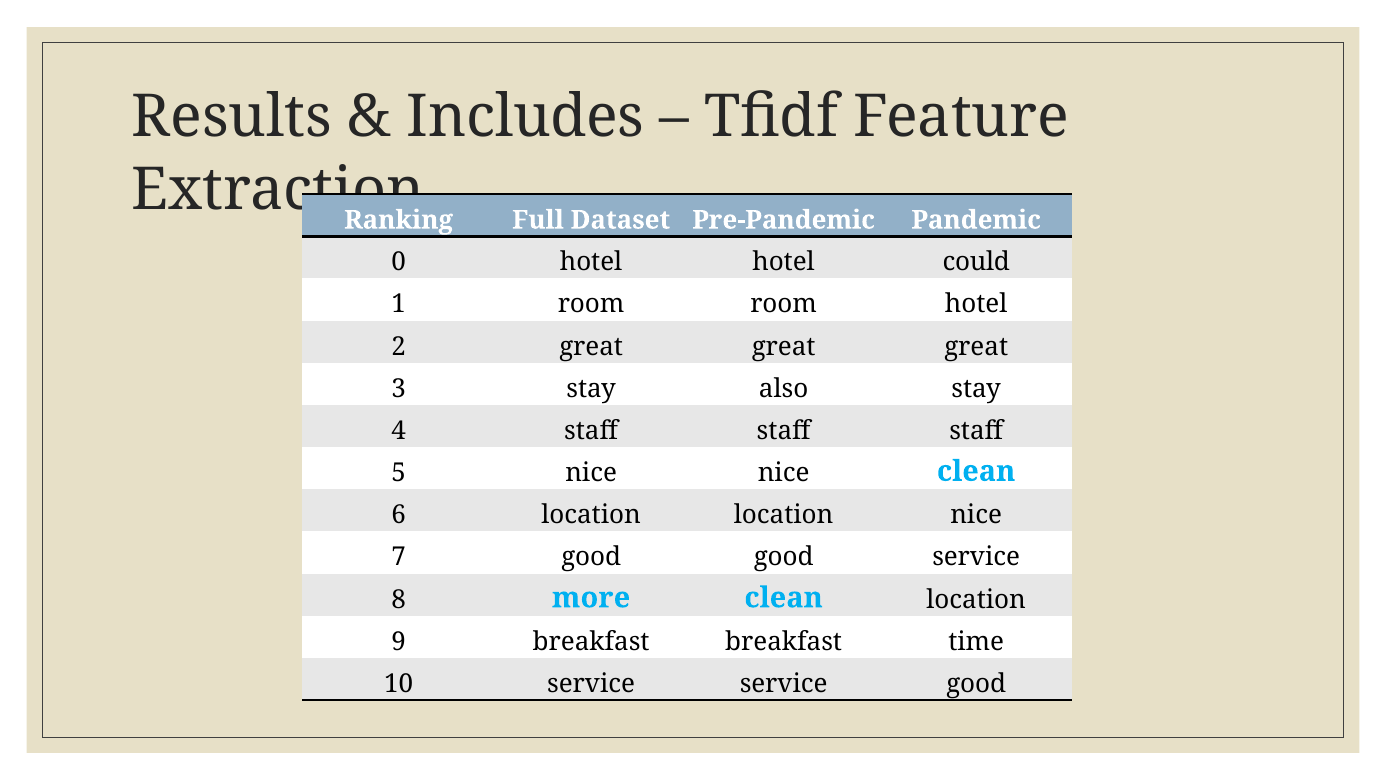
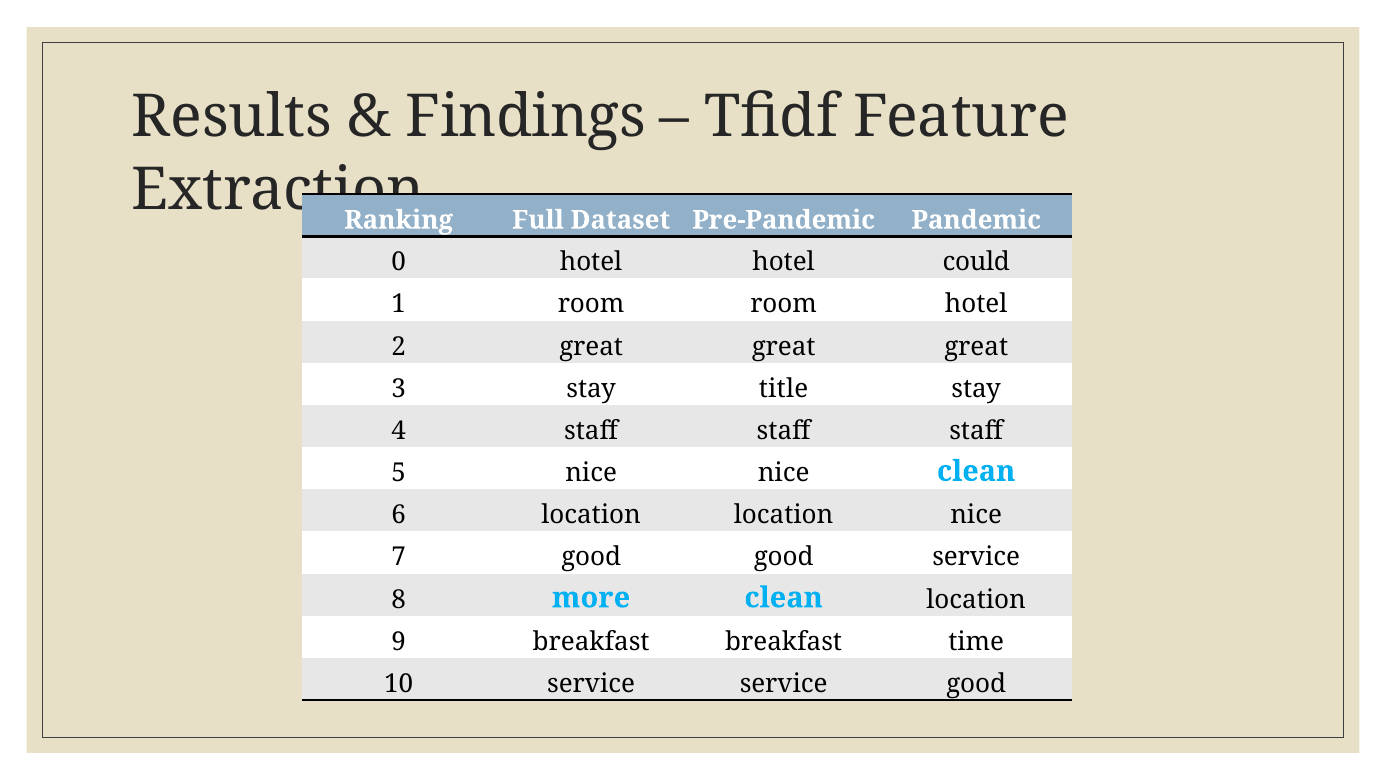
Includes: Includes -> Findings (526, 117)
also: also -> title (784, 389)
